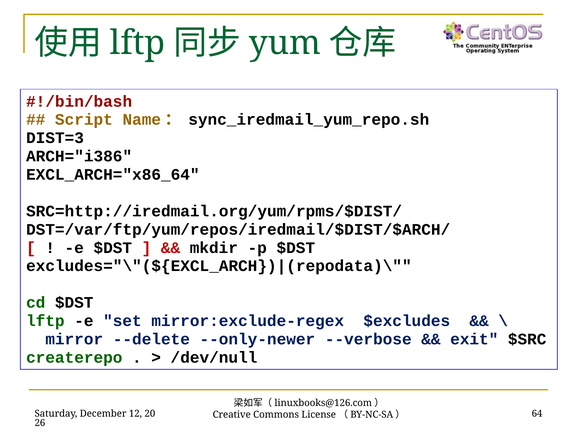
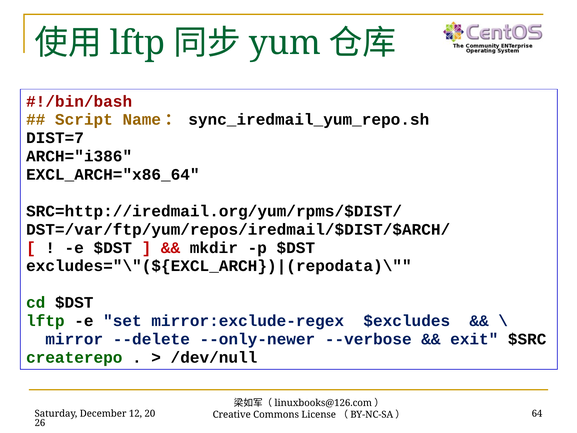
DIST=3: DIST=3 -> DIST=7 (55, 138)
